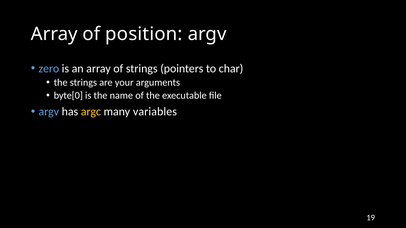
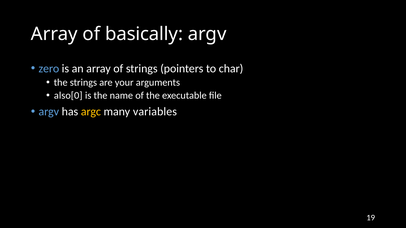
position: position -> basically (144, 34)
byte[0: byte[0 -> also[0 (68, 96)
